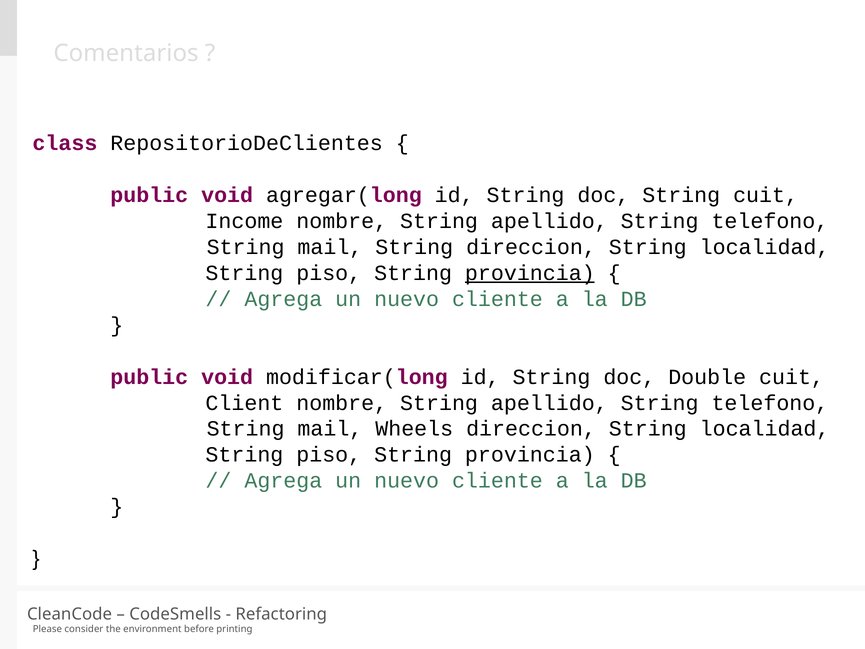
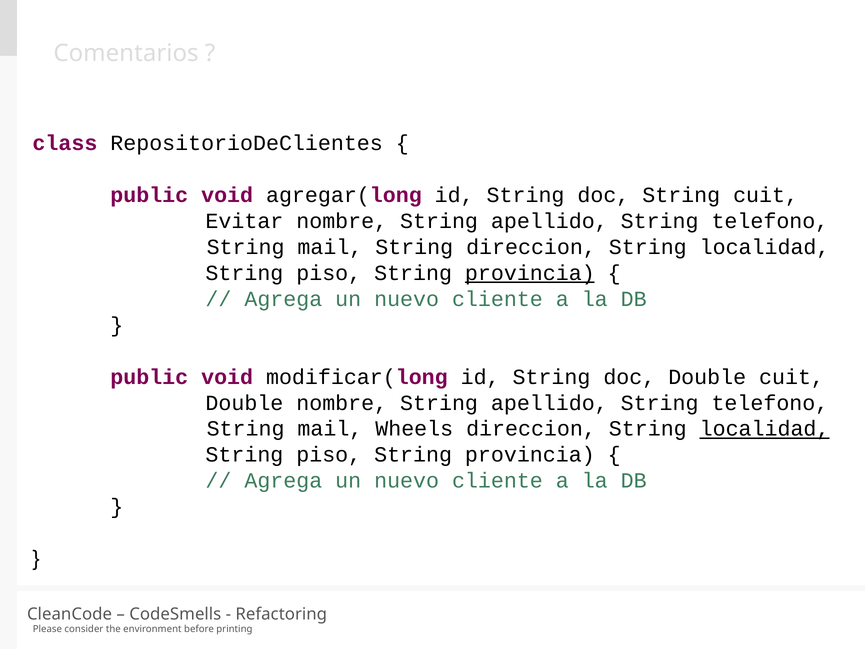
Income: Income -> Evitar (244, 221)
Client: Client -> Double (244, 403)
localidad underline: none -> present (765, 429)
